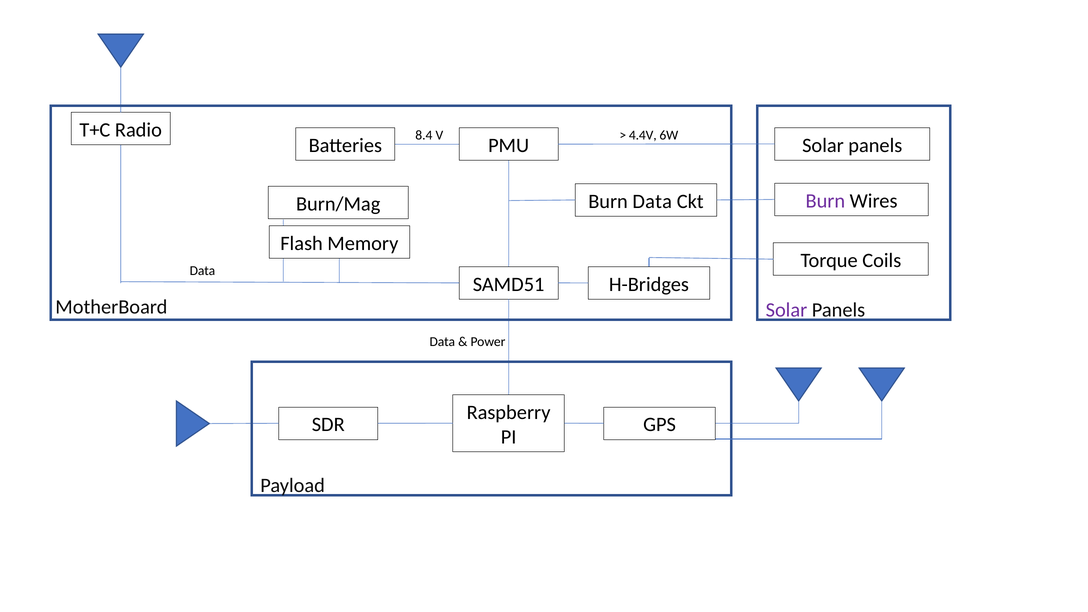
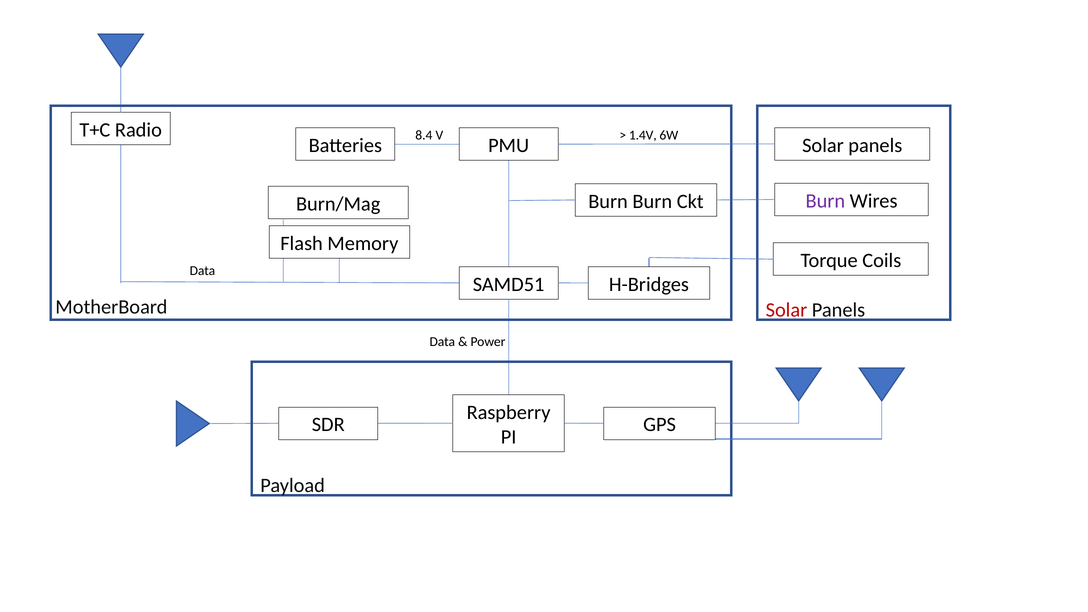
4.4V: 4.4V -> 1.4V (643, 135)
Burn Data: Data -> Burn (652, 201)
Solar colour: purple -> red (786, 310)
